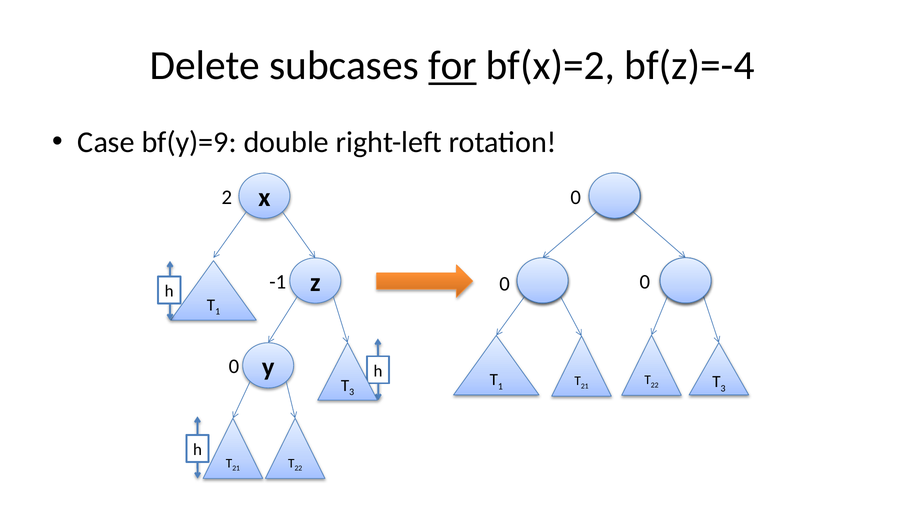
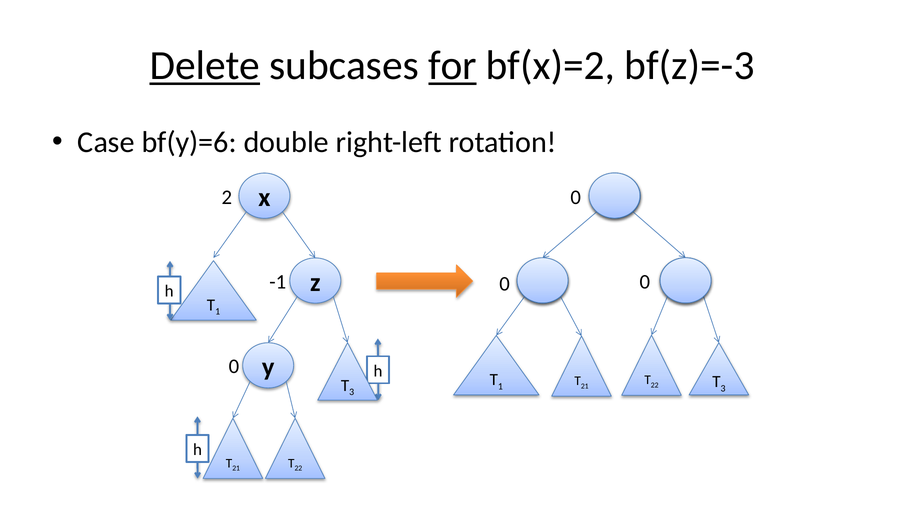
Delete underline: none -> present (205, 66)
bf(z)=-4: bf(z)=-4 -> bf(z)=-3 (689, 66)
bf(y)=9: bf(y)=9 -> bf(y)=6 (189, 142)
